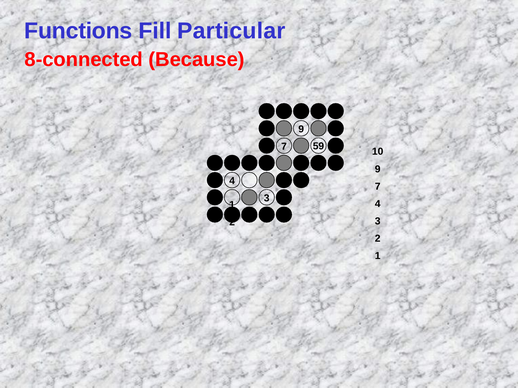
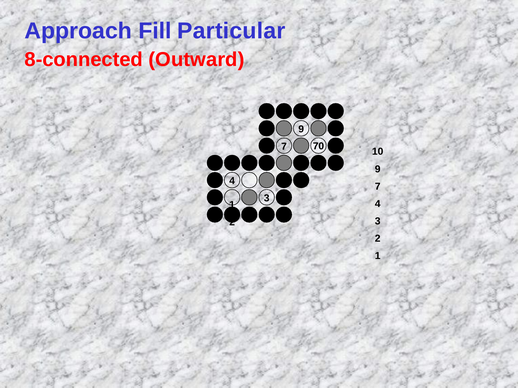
Functions: Functions -> Approach (78, 31)
Because: Because -> Outward (196, 60)
59: 59 -> 70 (318, 147)
